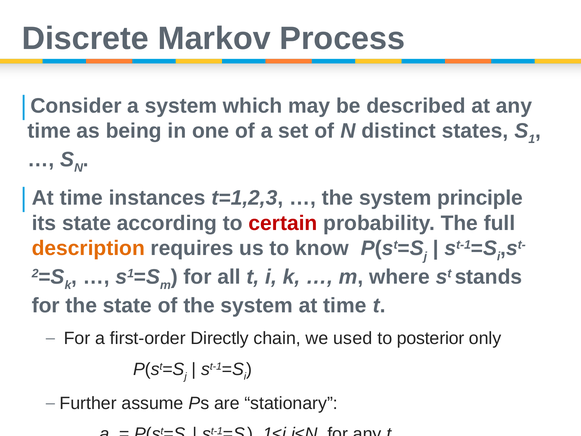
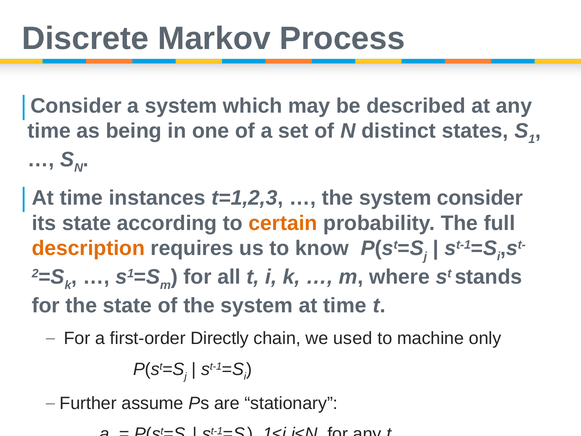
system principle: principle -> consider (480, 198)
certain colour: red -> orange (283, 223)
posterior: posterior -> machine (431, 338)
